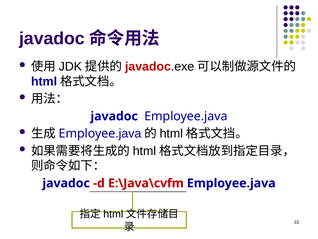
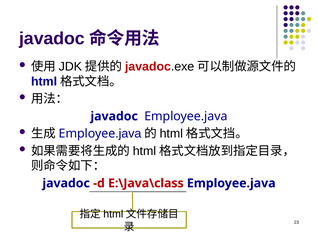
E:\Java\cvfm: E:\Java\cvfm -> E:\Java\class (146, 183)
